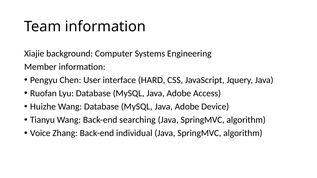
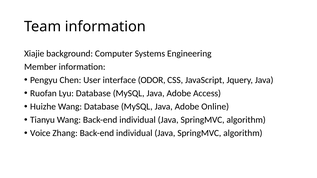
HARD: HARD -> ODOR (152, 80)
Device: Device -> Online (215, 107)
Wang Back-end searching: searching -> individual (138, 120)
